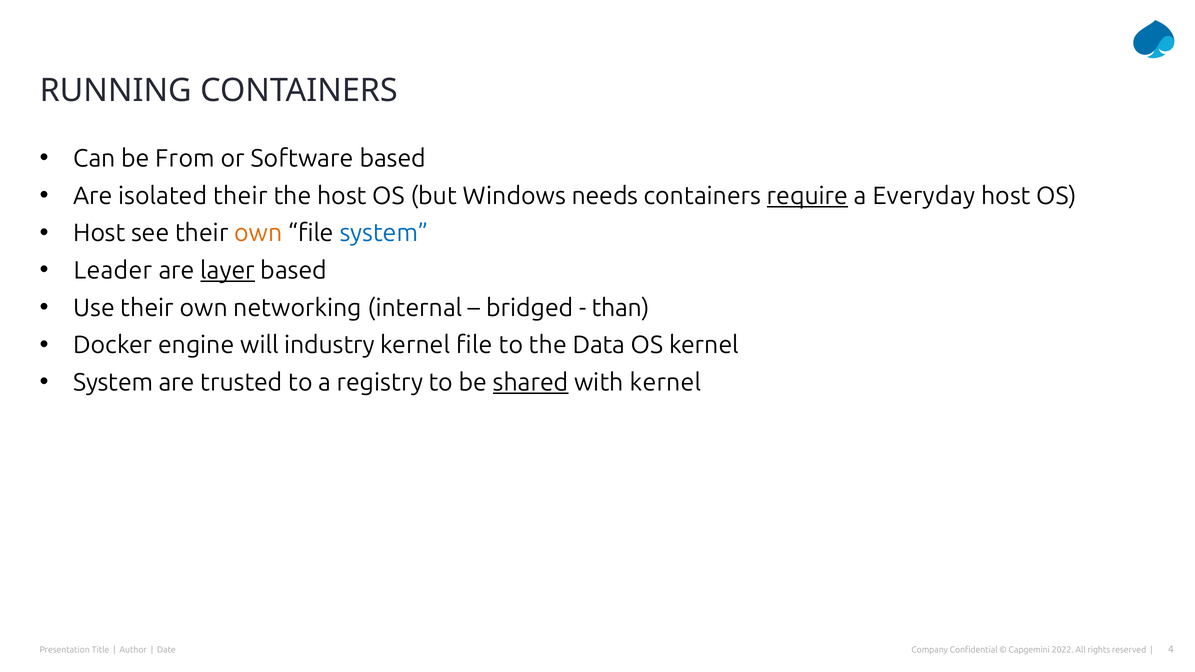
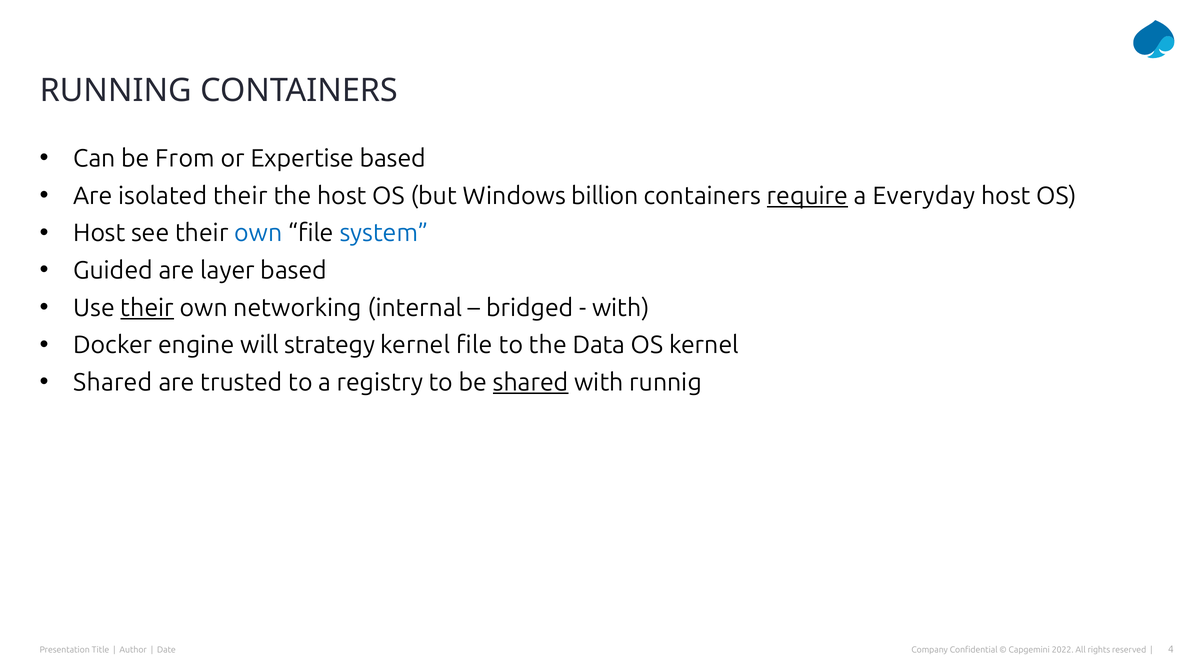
Software: Software -> Expertise (302, 159)
needs: needs -> billion (605, 196)
own colour: orange -> blue (258, 233)
Leader: Leader -> Guided (113, 271)
layer underline: present -> none (228, 271)
their underline: none -> present (147, 308)
than: than -> with (621, 308)
industry: industry -> strategy (330, 345)
System: System -> Shared (113, 383)
with kernel: kernel -> runnig (666, 383)
